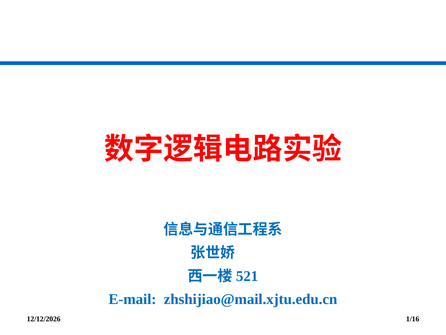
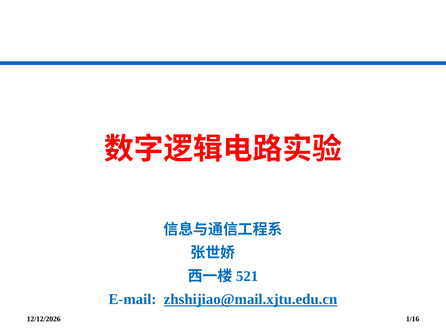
zhshijiao@mail.xjtu.edu.cn underline: none -> present (251, 299)
